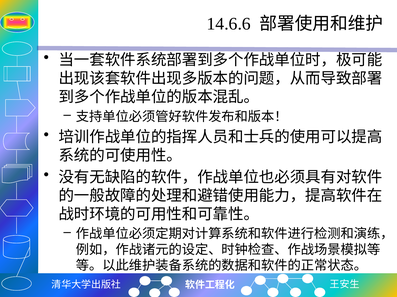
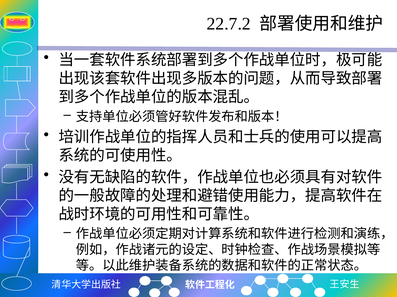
14.6.6: 14.6.6 -> 22.7.2 (229, 24)
